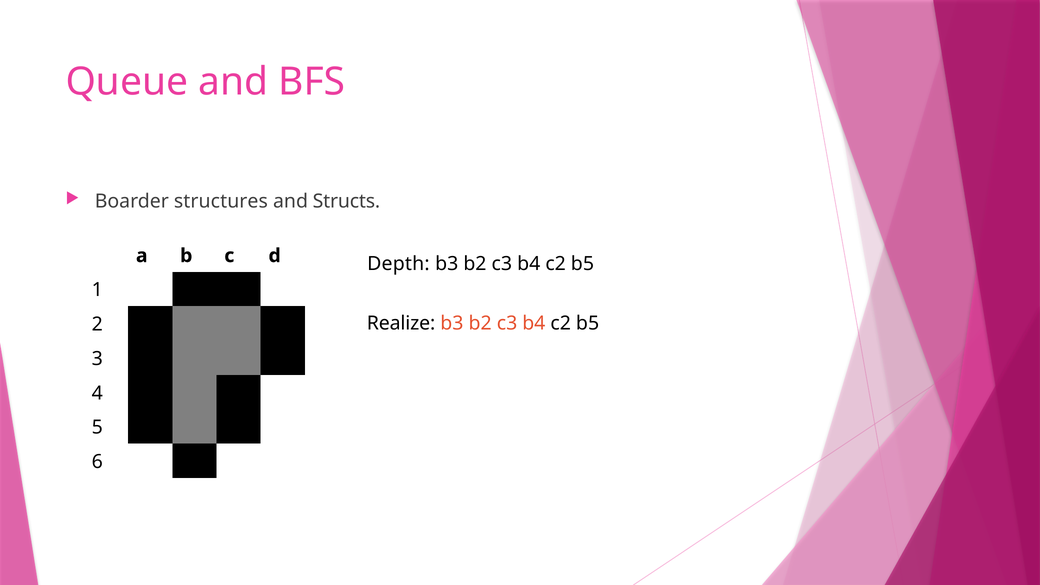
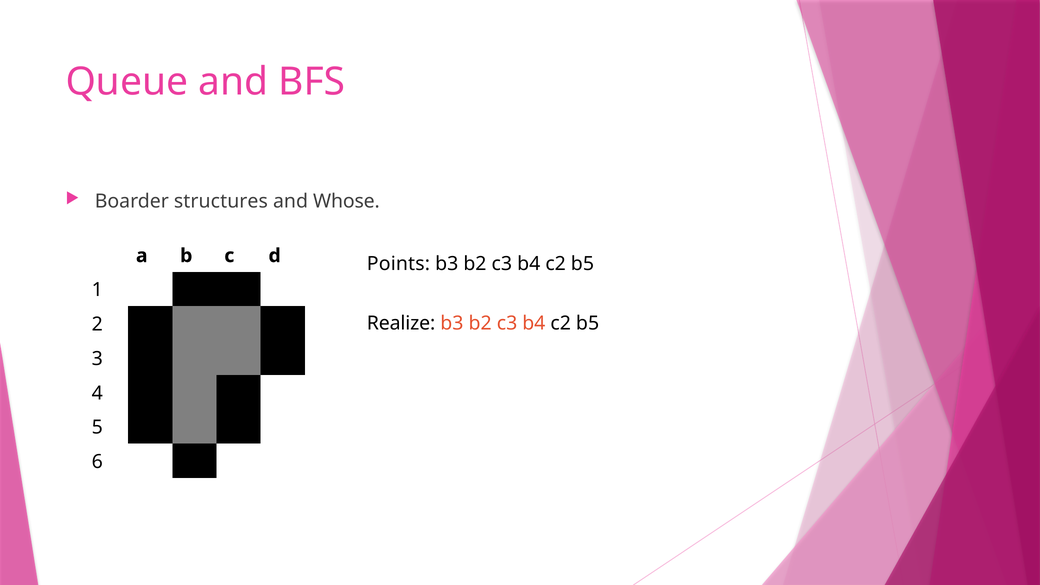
Structs: Structs -> Whose (346, 201)
Depth: Depth -> Points (398, 264)
